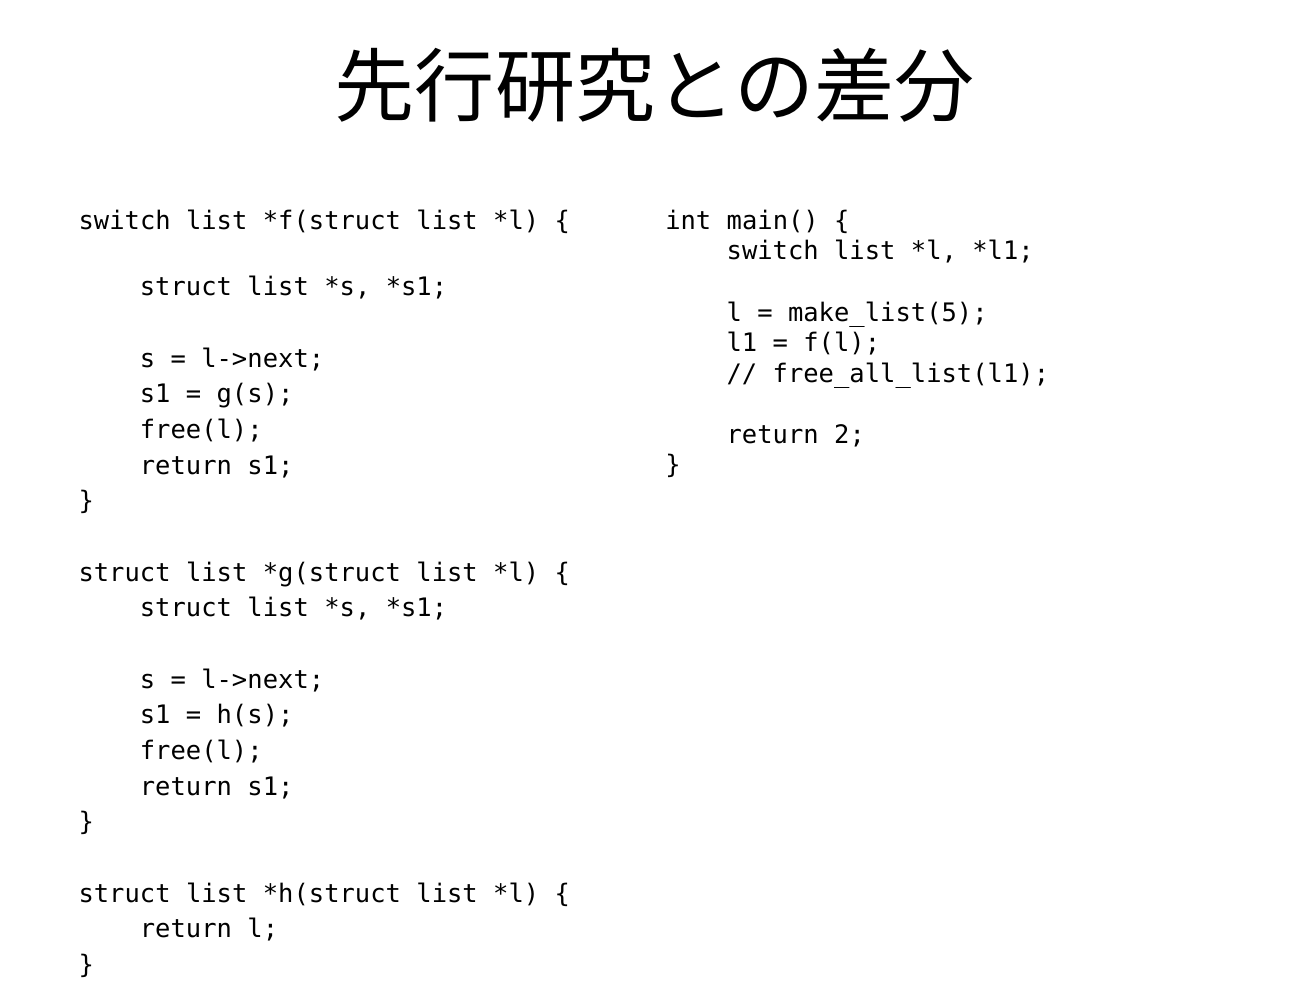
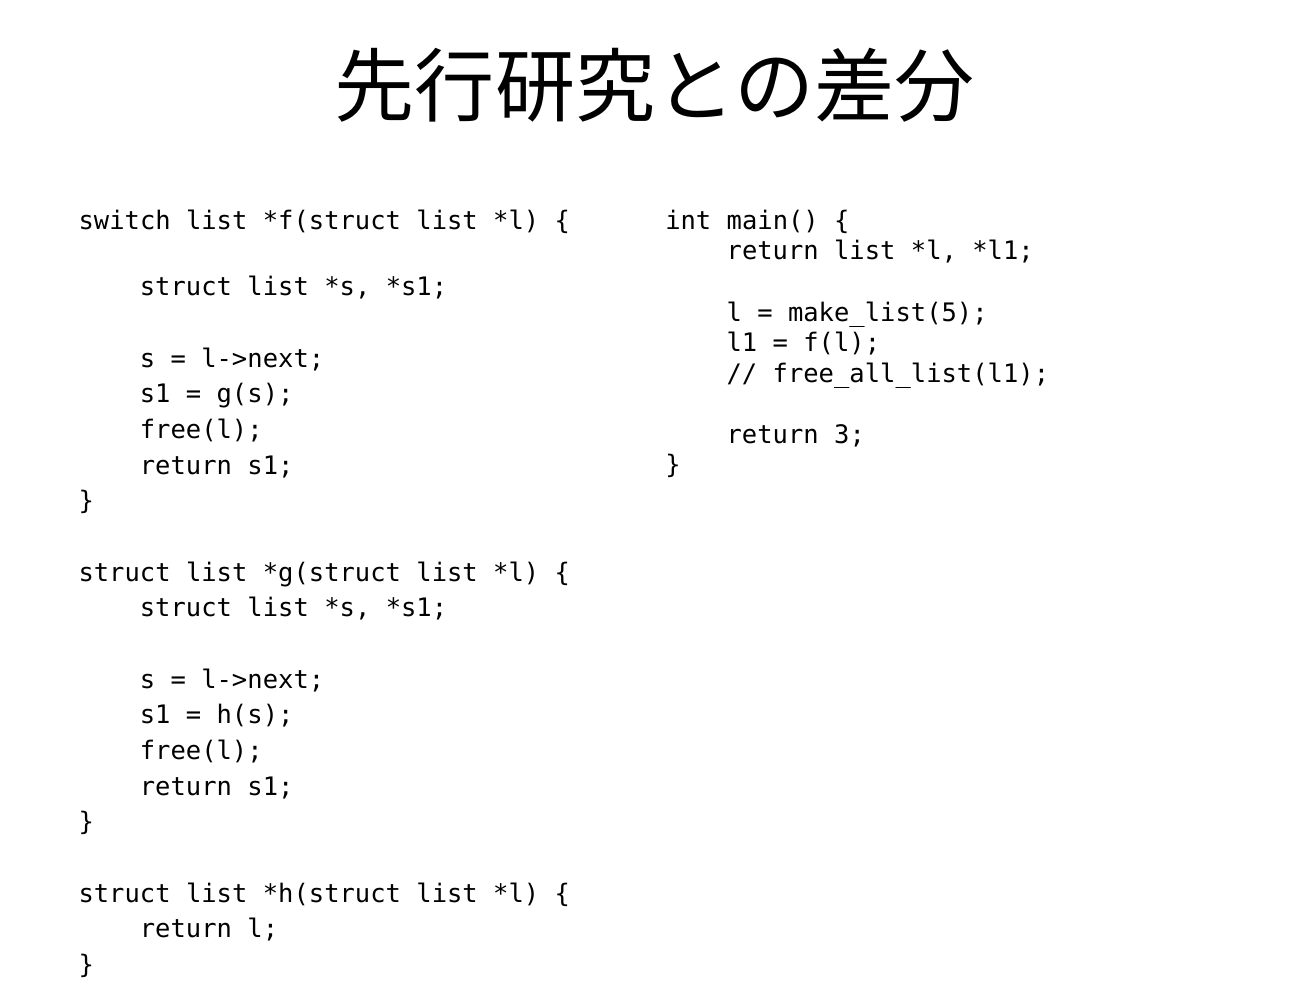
switch: switch -> return (773, 252)
2: 2 -> 3 (850, 435)
